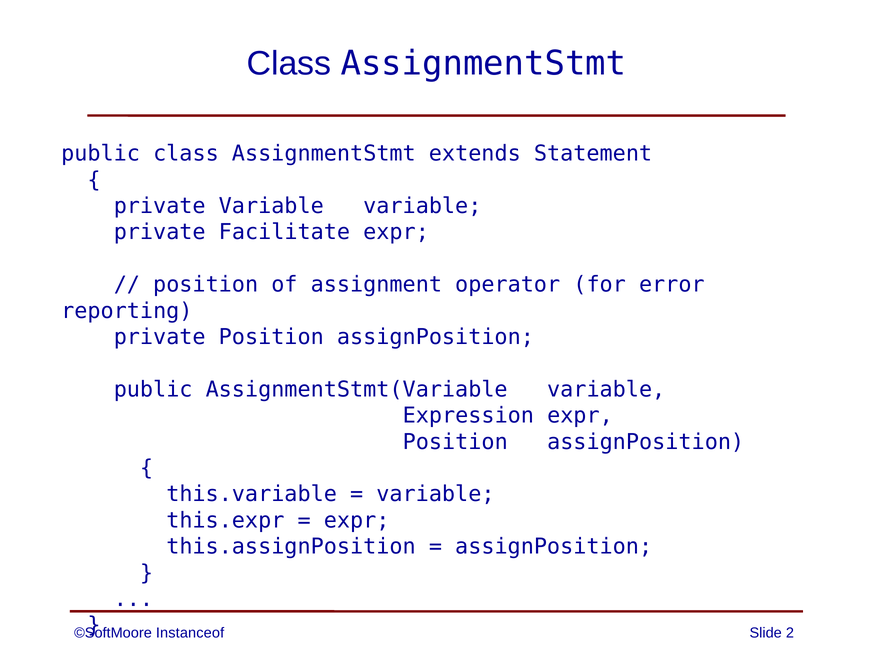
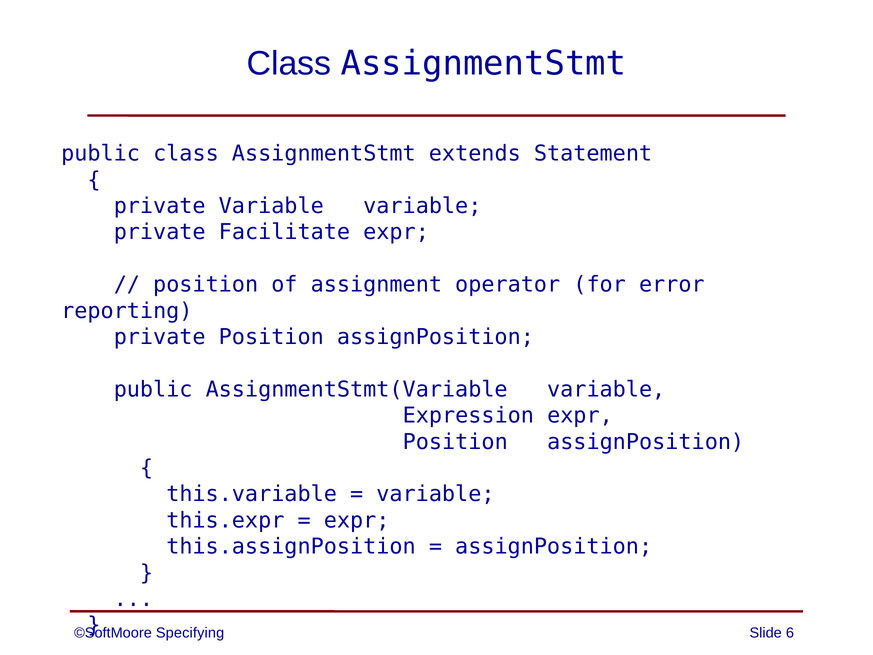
Instanceof: Instanceof -> Specifying (190, 632)
2: 2 -> 6 (790, 632)
